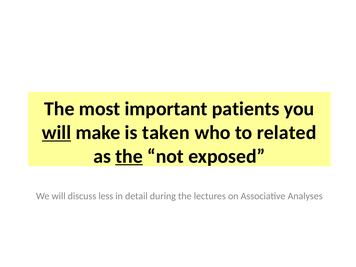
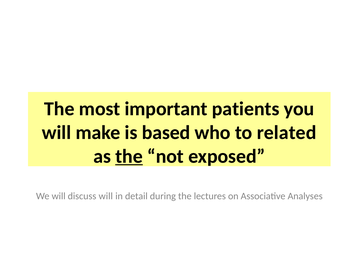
will underline: present -> none (56, 133)
taken: taken -> based (166, 133)
discuss less: less -> will (106, 196)
